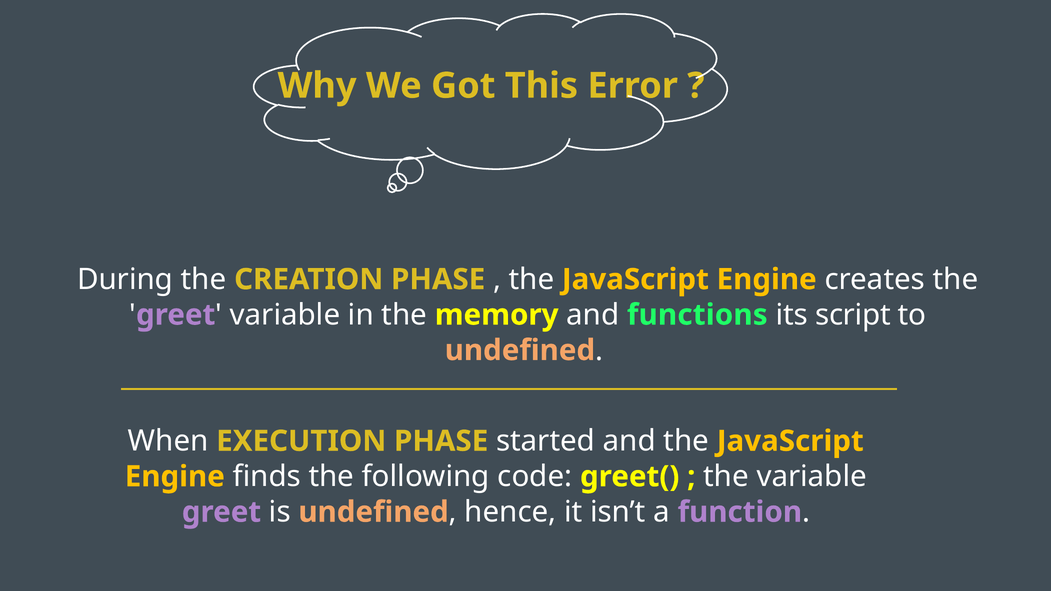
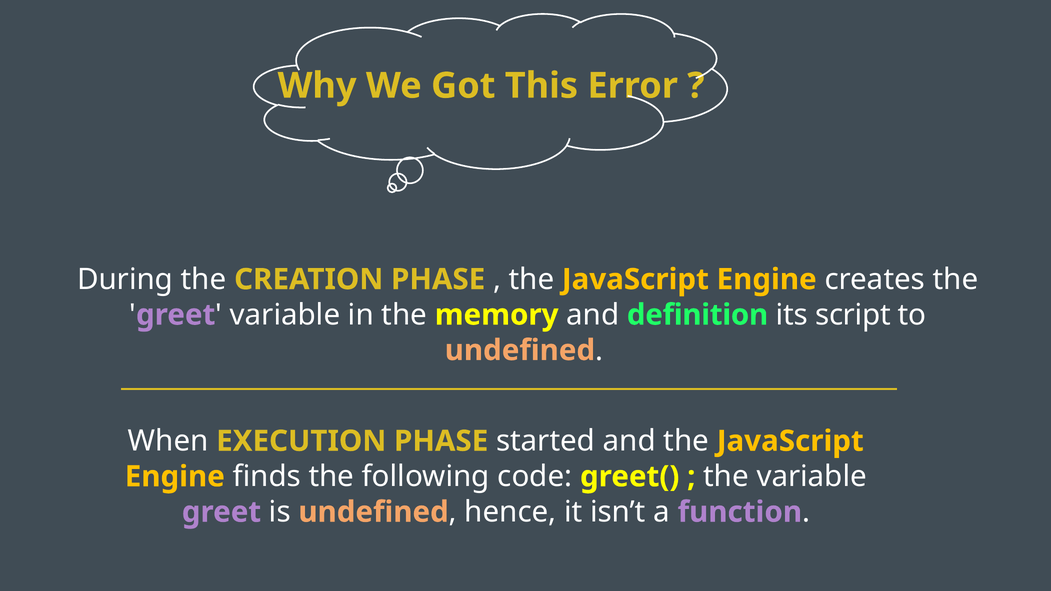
functions: functions -> definition (698, 315)
